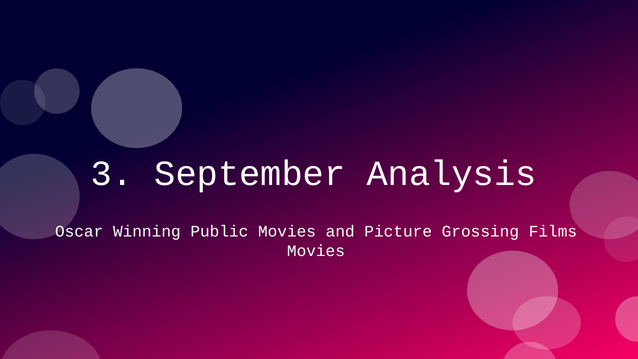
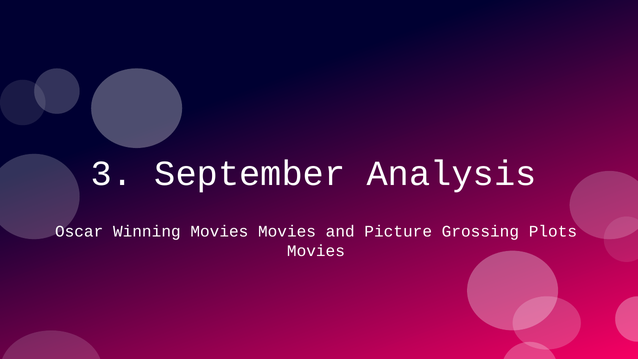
Winning Public: Public -> Movies (219, 232)
Films: Films -> Plots (553, 232)
